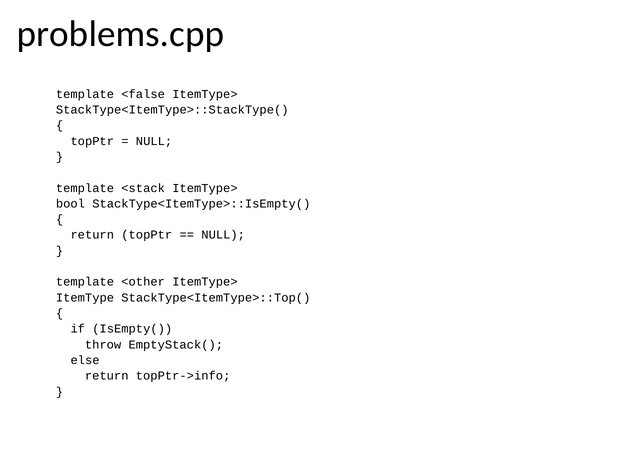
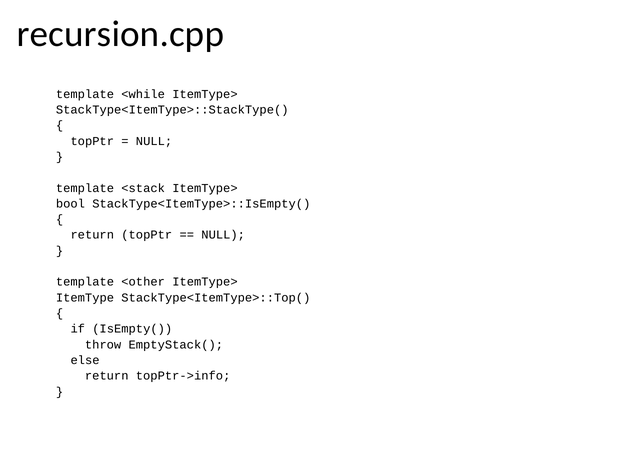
problems.cpp: problems.cpp -> recursion.cpp (120, 34)
<false: <false -> <while (143, 94)
